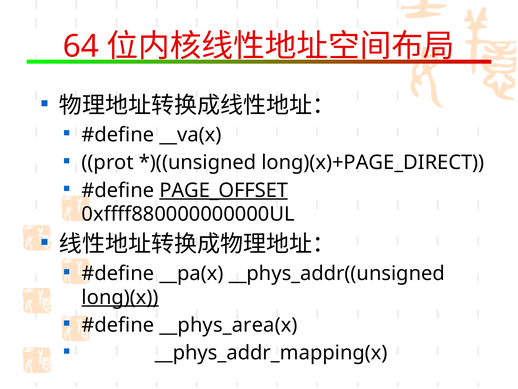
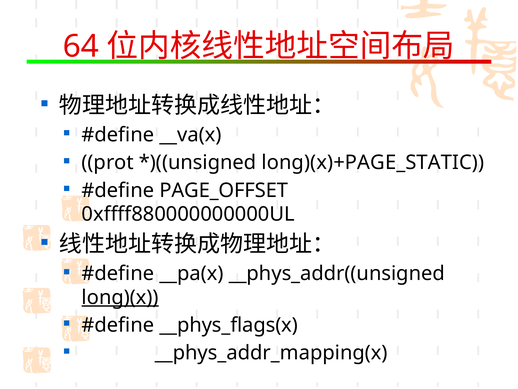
long)(x)+PAGE_DIRECT: long)(x)+PAGE_DIRECT -> long)(x)+PAGE_STATIC (373, 162)
PAGE_OFFSET underline: present -> none (224, 190)
__phys_area(x: __phys_area(x -> __phys_flags(x (229, 325)
